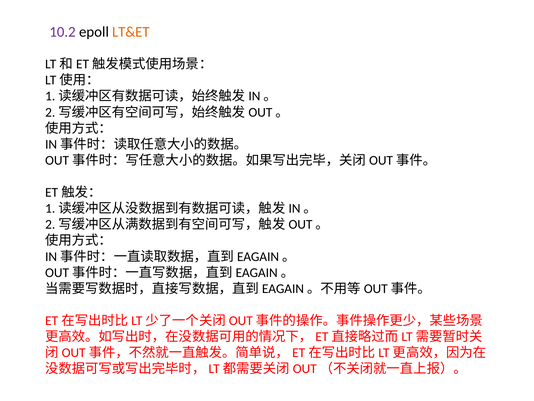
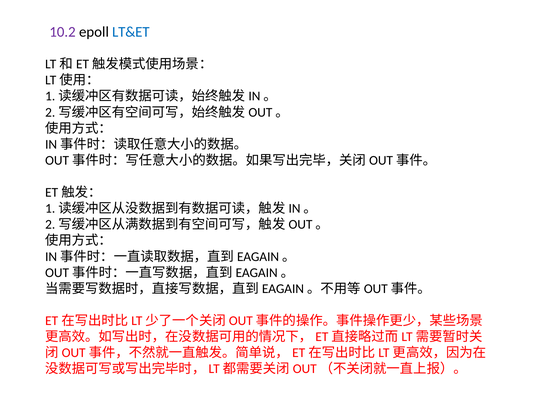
LT&ET colour: orange -> blue (131, 32)
